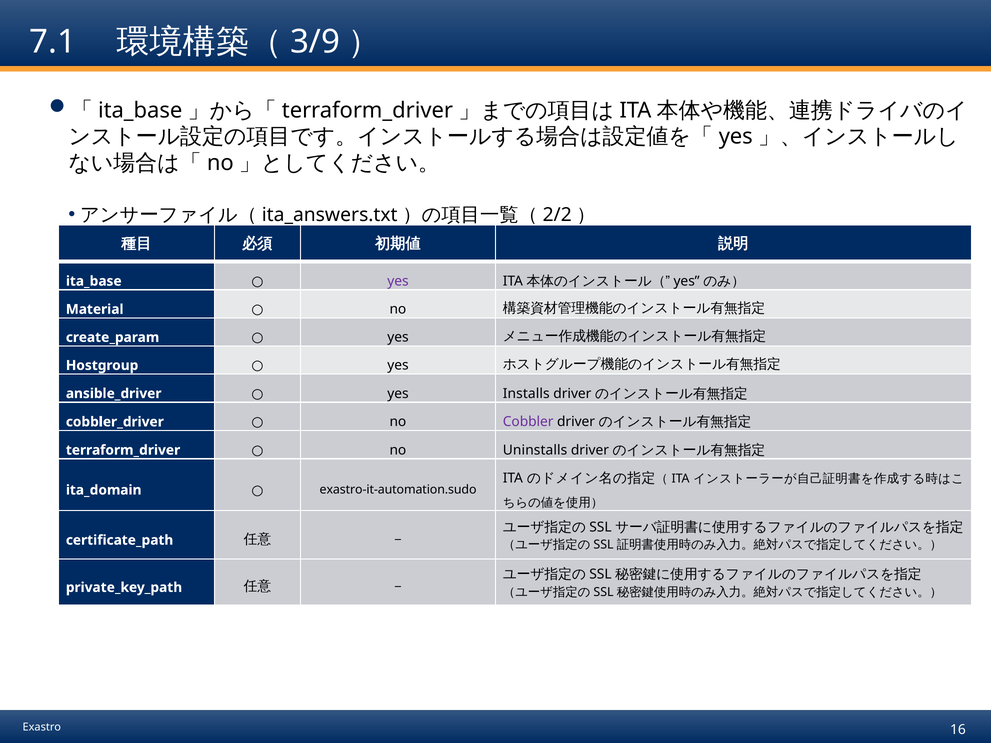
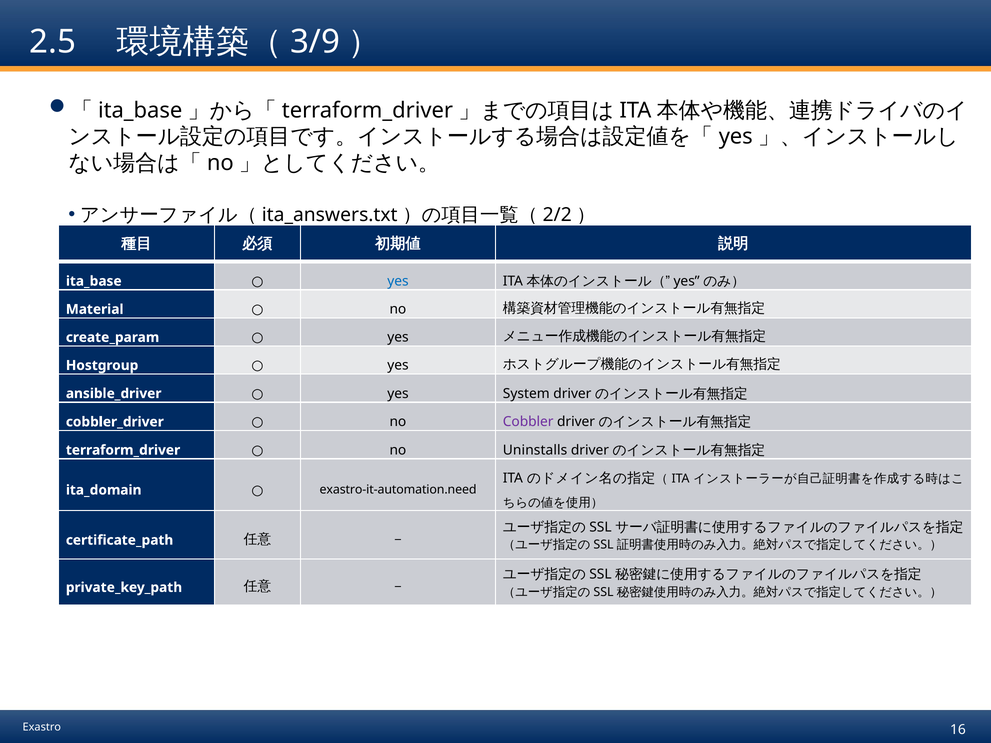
7.1: 7.1 -> 2.5 (53, 42)
yes colour: purple -> blue (398, 281)
Installs: Installs -> System (526, 394)
exastro-it-automation.sudo: exastro-it-automation.sudo -> exastro-it-automation.need (398, 490)
